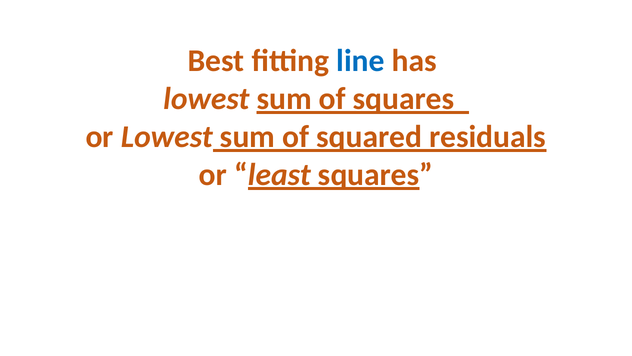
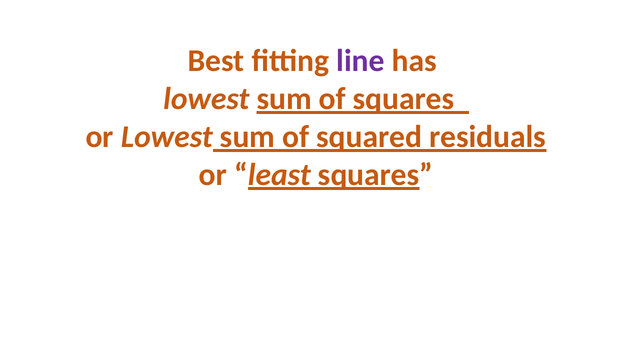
line colour: blue -> purple (360, 61)
